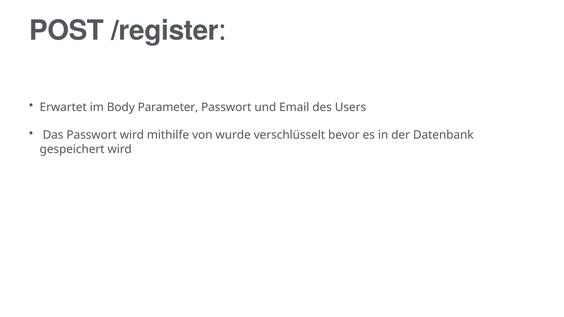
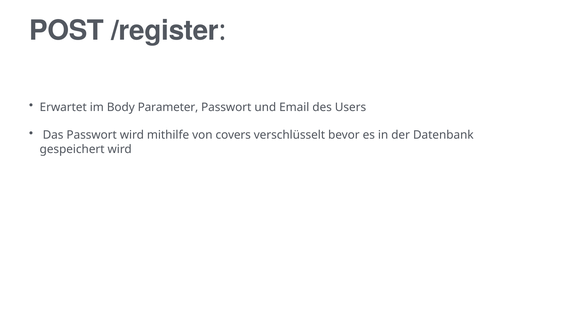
wurde: wurde -> covers (233, 135)
